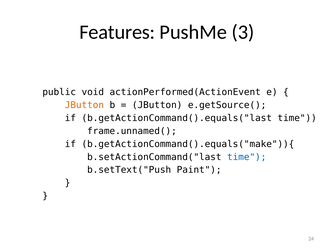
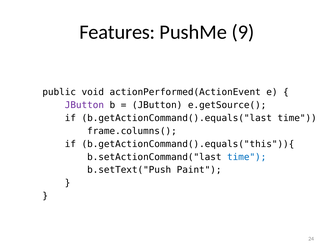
3: 3 -> 9 (243, 32)
JButton colour: orange -> purple (84, 105)
frame.unnamed(: frame.unnamed( -> frame.columns( (132, 131)
b.getActionCommand().equals("make")){: b.getActionCommand().equals("make")){ -> b.getActionCommand().equals("this")){ (188, 144)
